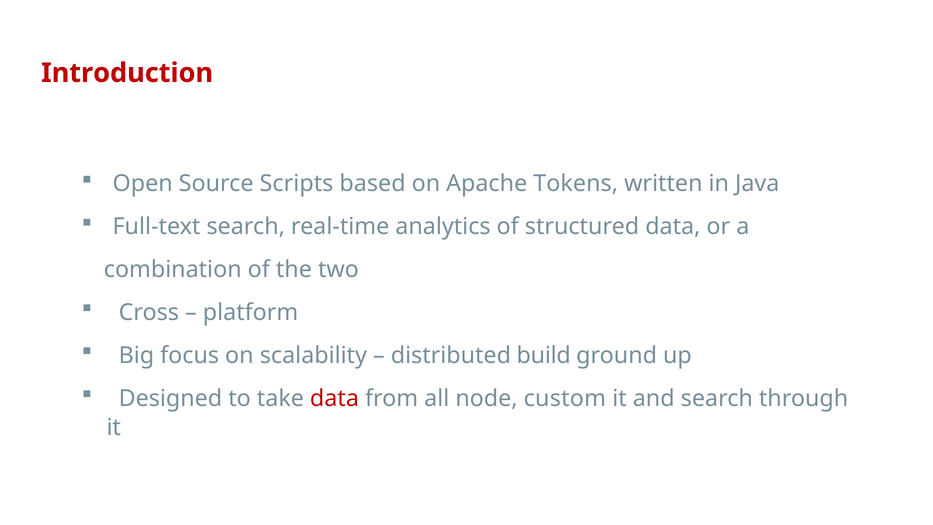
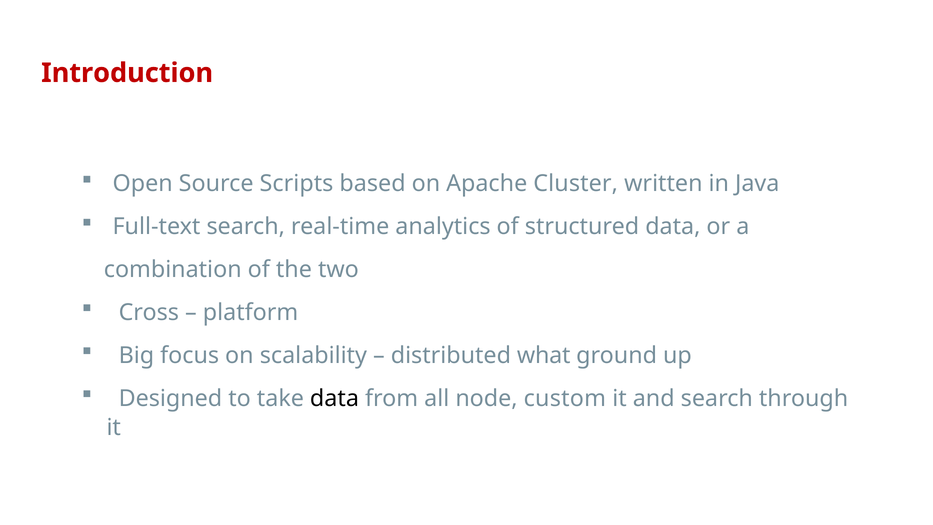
Tokens: Tokens -> Cluster (576, 184)
build: build -> what (544, 355)
data colour: red -> black (334, 398)
